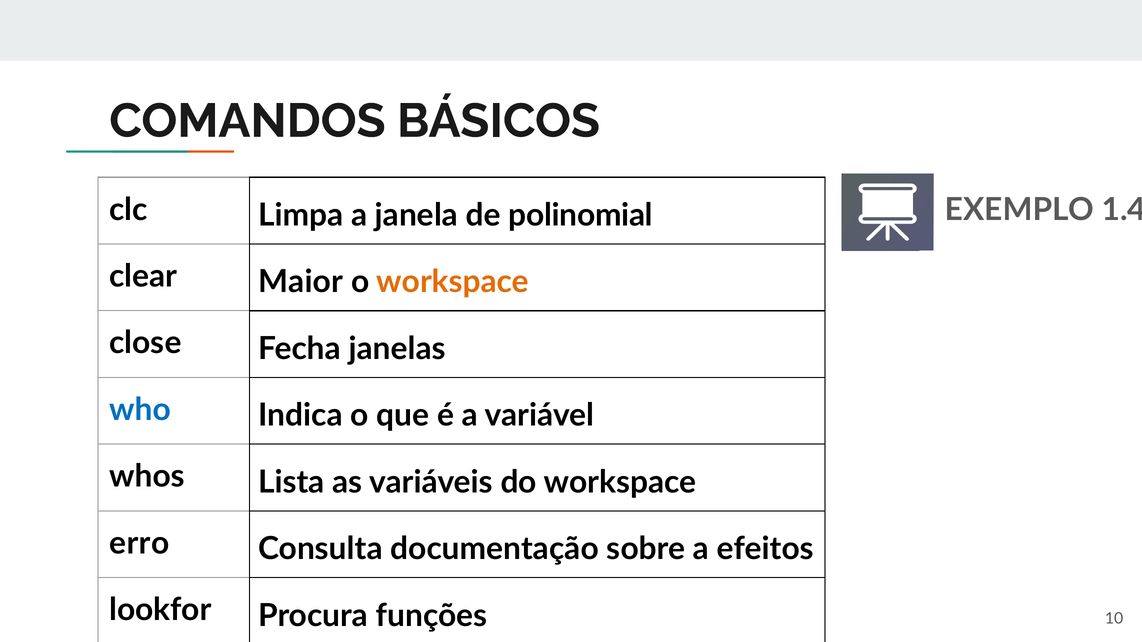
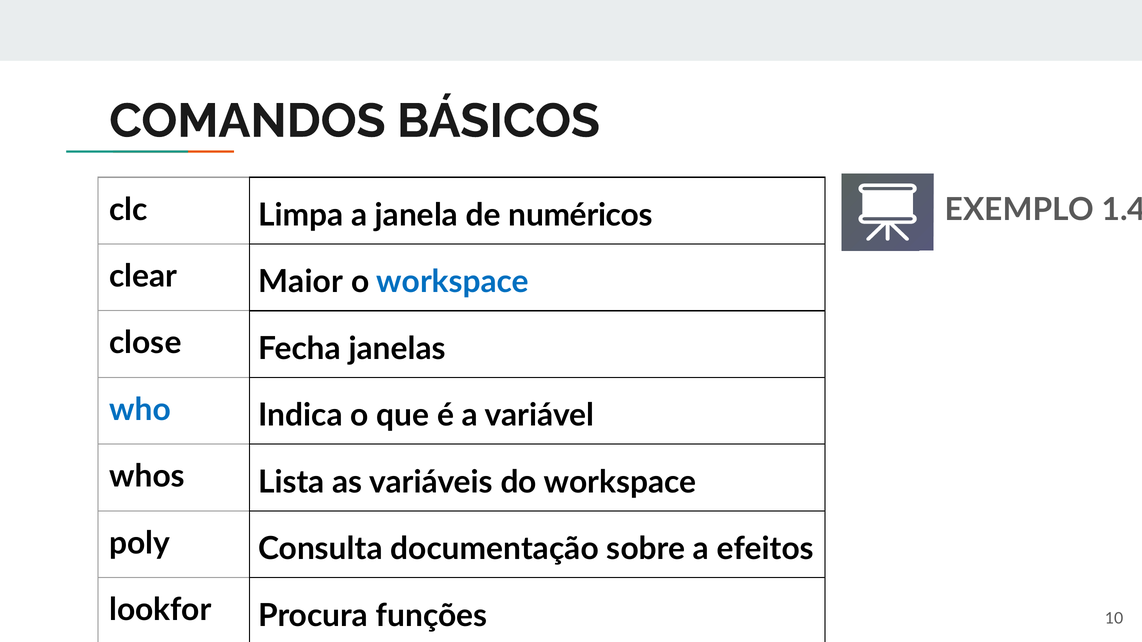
polinomial: polinomial -> numéricos (581, 215)
workspace colour: orange -> blue (453, 282)
erro: erro -> poly (140, 544)
